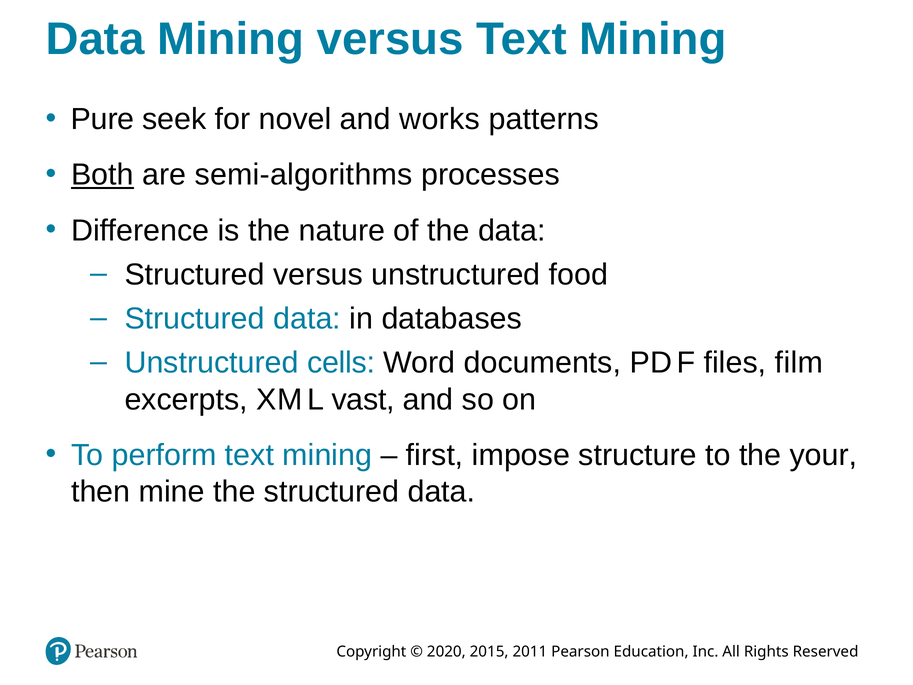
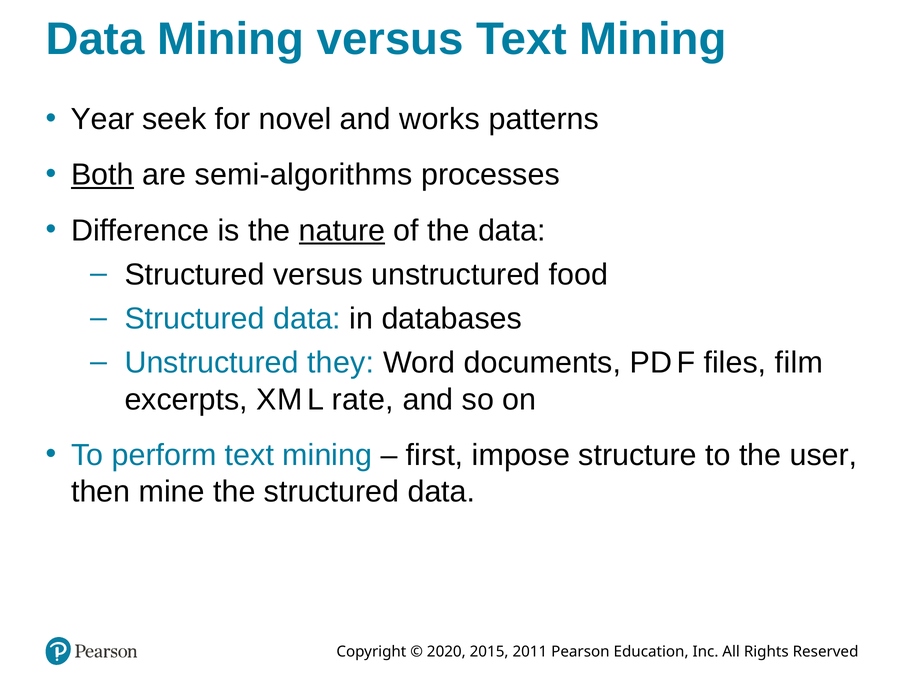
Pure: Pure -> Year (103, 119)
nature underline: none -> present (342, 230)
cells: cells -> they (341, 363)
vast: vast -> rate (363, 399)
your: your -> user (823, 455)
